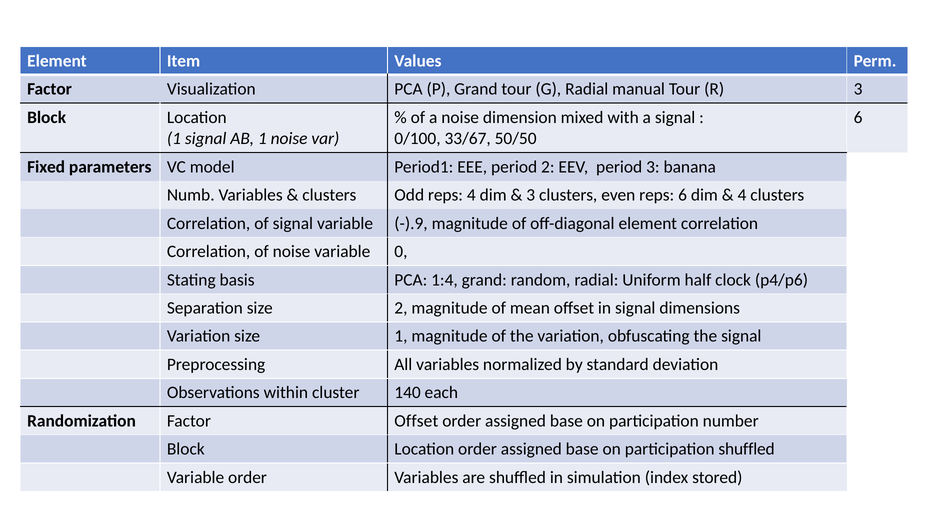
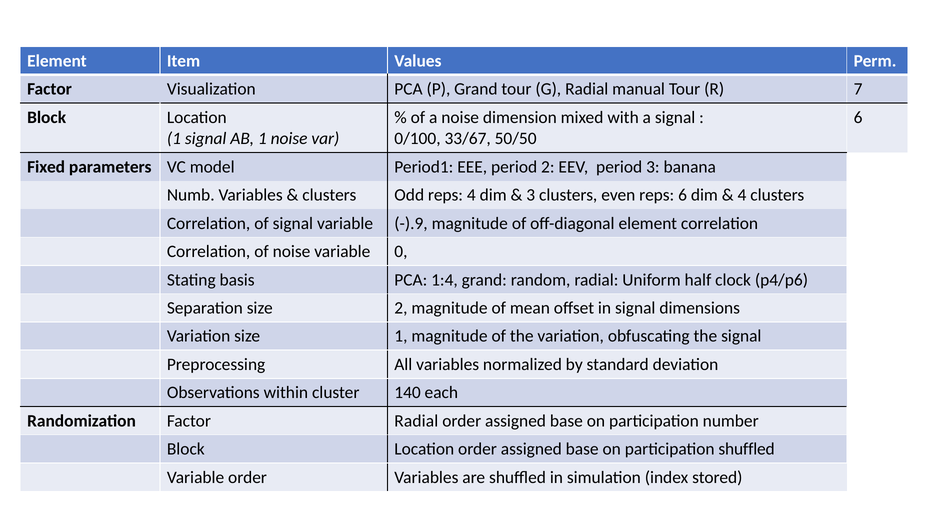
R 3: 3 -> 7 (858, 89)
Factor Offset: Offset -> Radial (416, 421)
